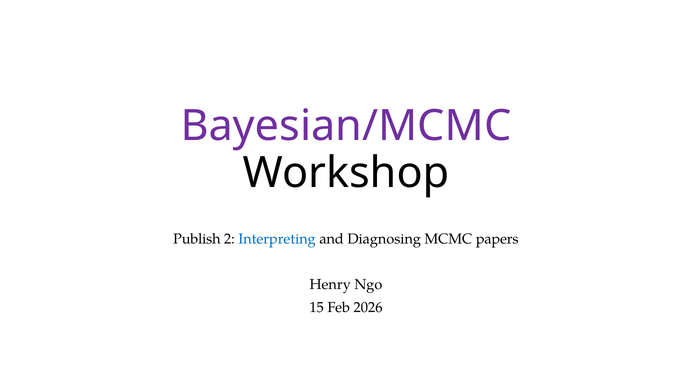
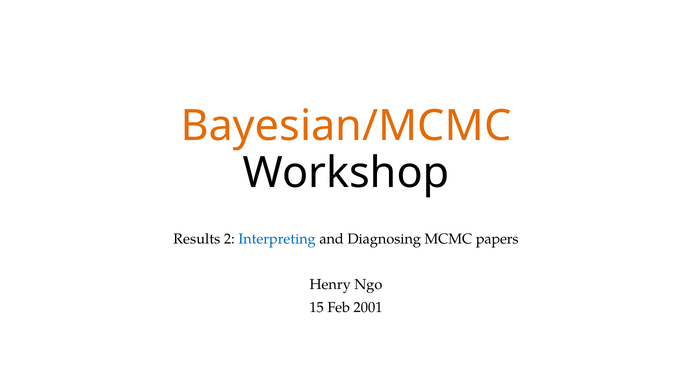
Bayesian/MCMC colour: purple -> orange (346, 126)
Publish: Publish -> Results (197, 239)
2026: 2026 -> 2001 (368, 308)
